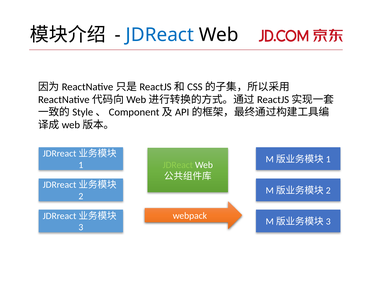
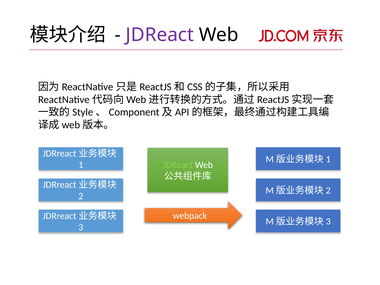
JDReact colour: blue -> purple (160, 35)
